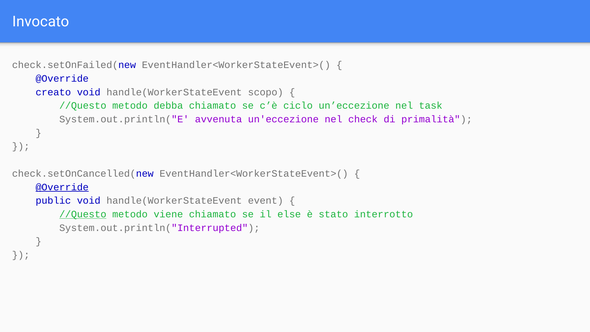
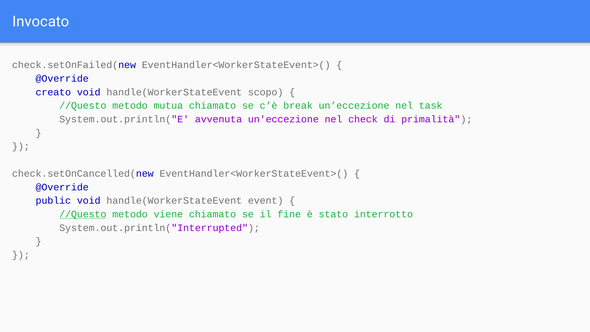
debba: debba -> mutua (168, 106)
ciclo: ciclo -> break (298, 106)
@Override underline: present -> none (62, 187)
else: else -> fine (289, 214)
